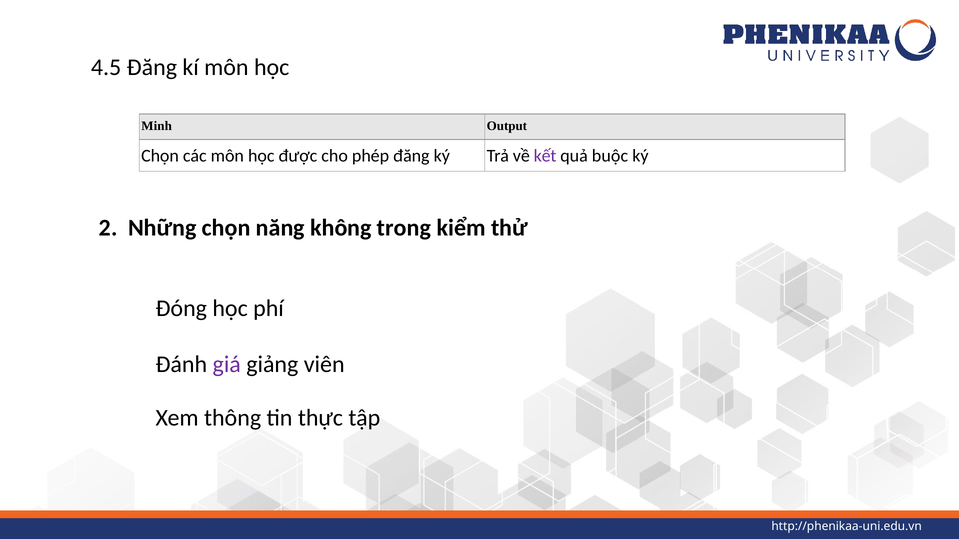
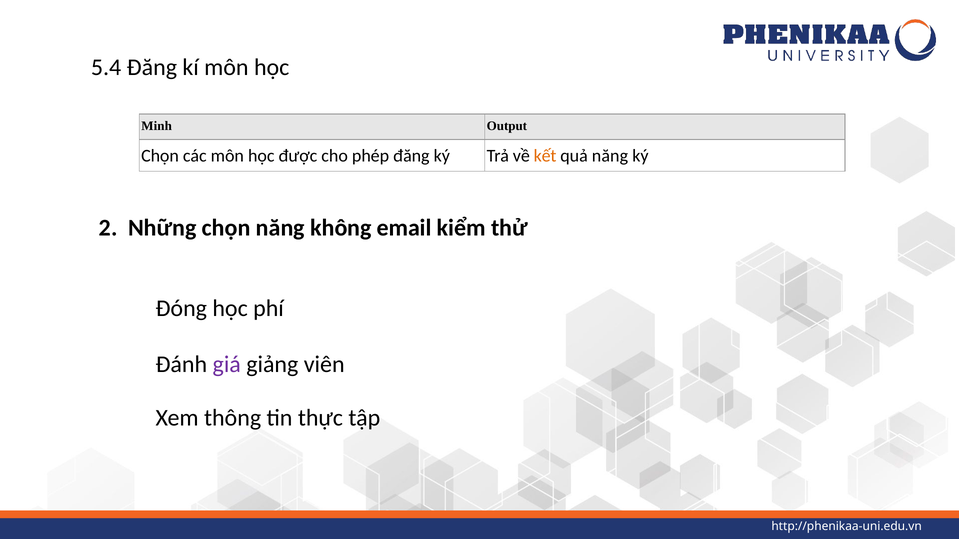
4.5: 4.5 -> 5.4 (106, 68)
kết colour: purple -> orange (545, 156)
quả buộc: buộc -> năng (610, 156)
trong: trong -> email (404, 228)
